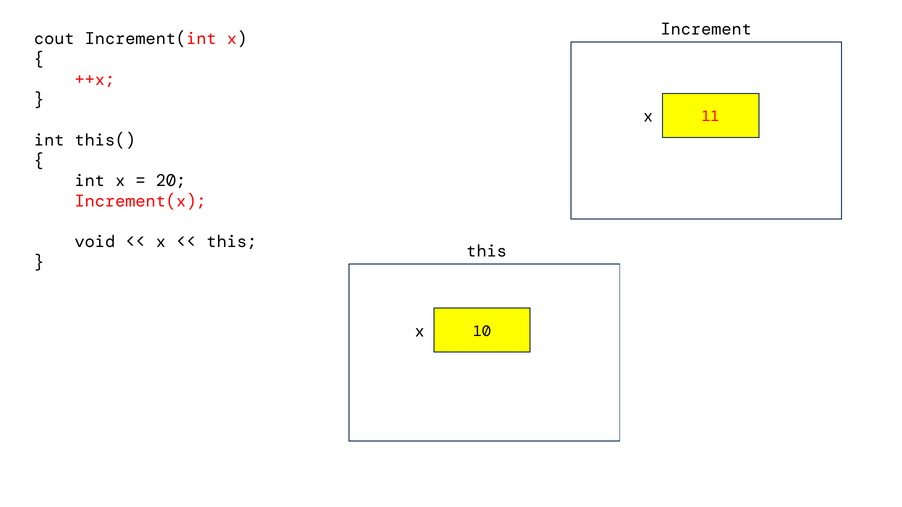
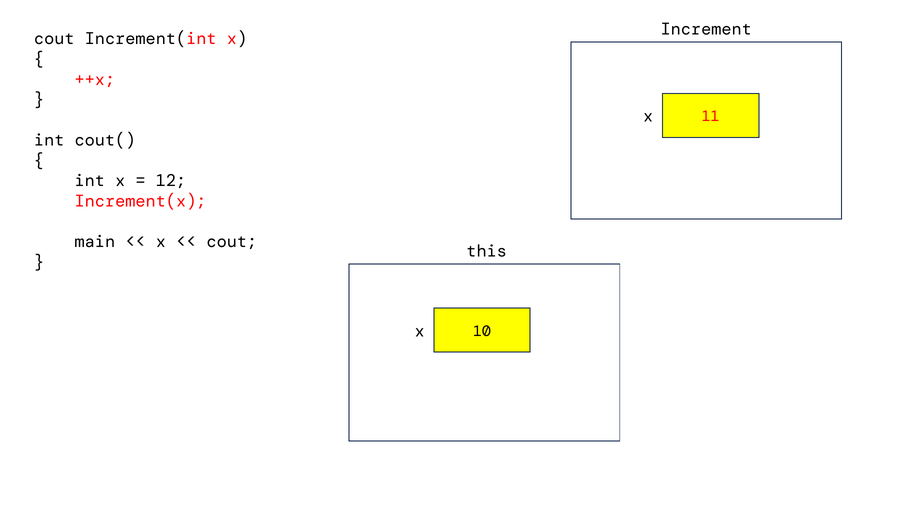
this(: this( -> cout( (105, 140)
20: 20 -> 12 (171, 181)
void: void -> main (95, 242)
this: this -> cout (232, 242)
